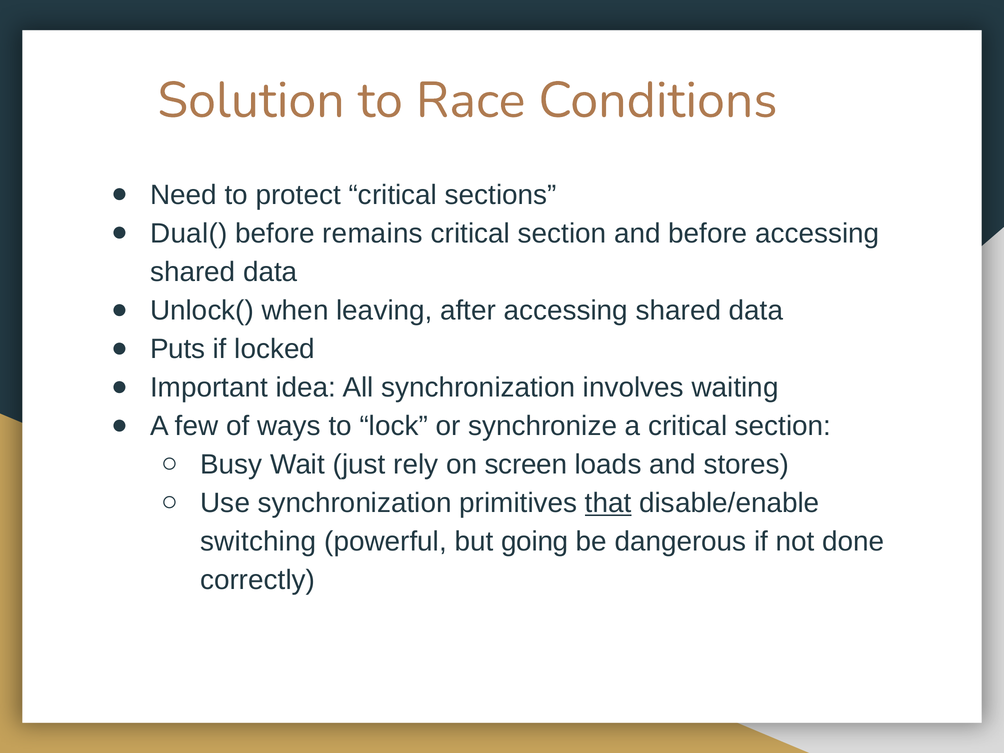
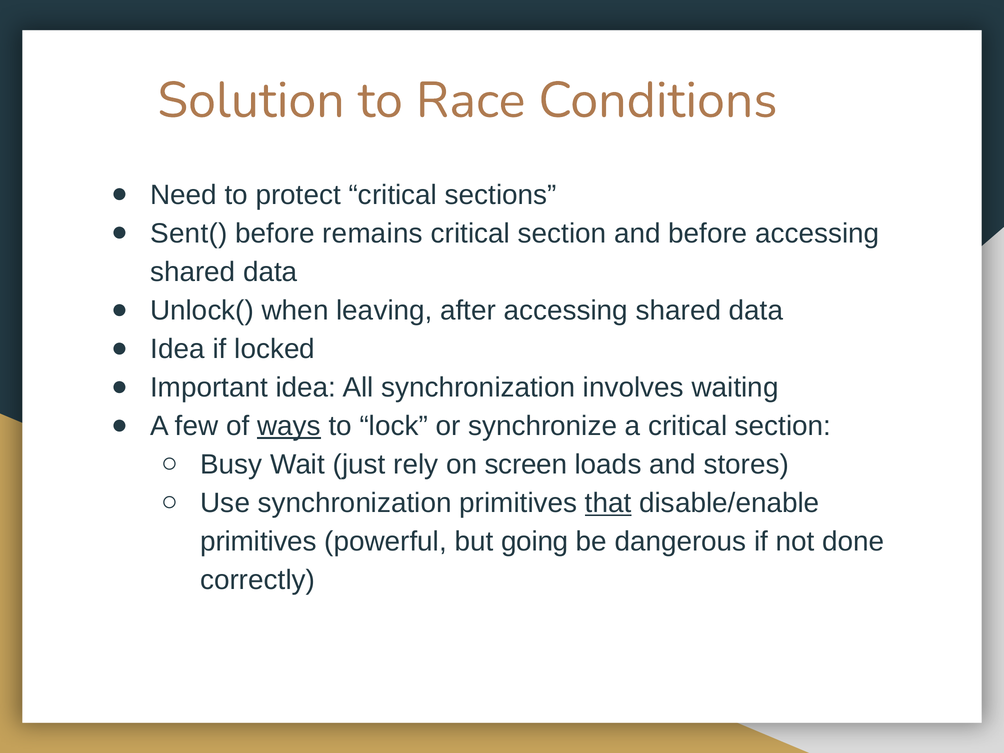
Dual(: Dual( -> Sent( (189, 233)
Puts: Puts -> Idea (177, 349)
ways underline: none -> present (289, 426)
switching: switching -> primitives (259, 542)
